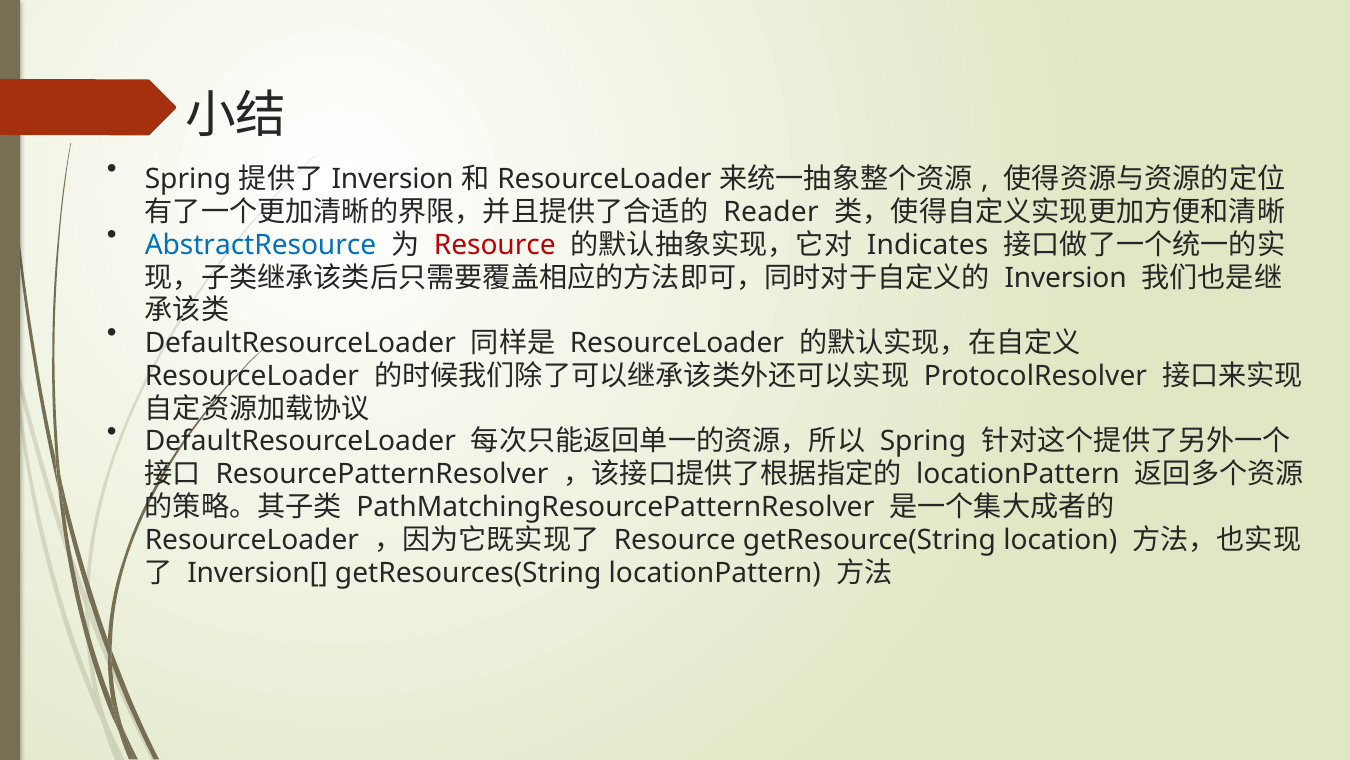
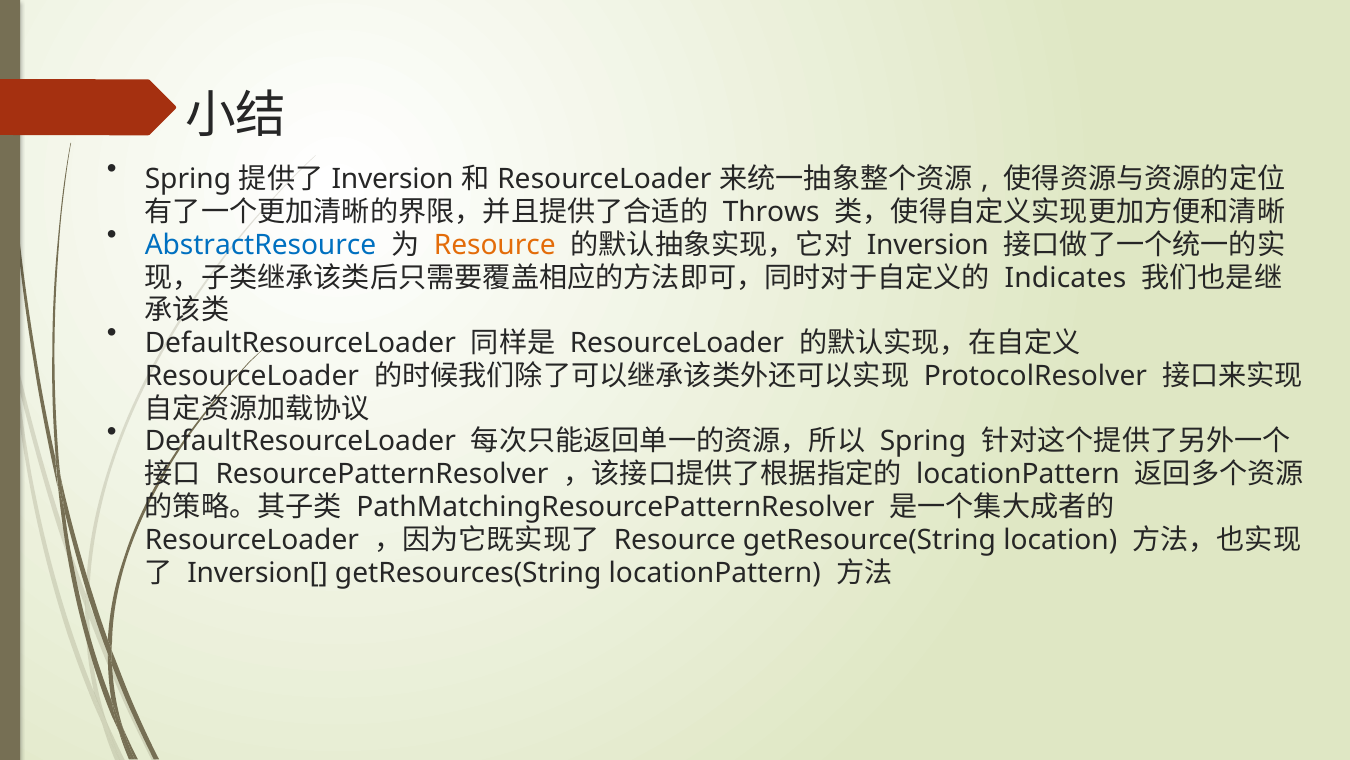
Reader: Reader -> Throws (771, 212)
Resource colour: red -> orange (495, 245)
Indicates: Indicates -> Inversion (928, 245)
Inversion: Inversion -> Indicates (1065, 278)
